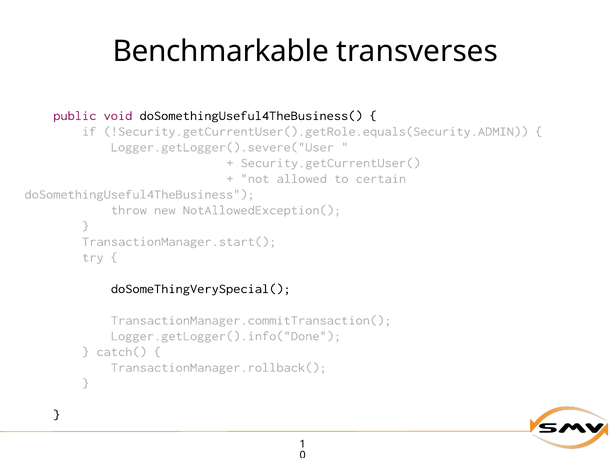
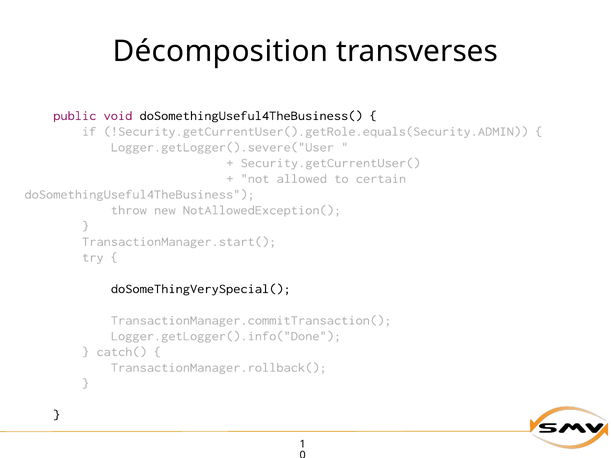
Benchmarkable: Benchmarkable -> Décomposition (221, 51)
